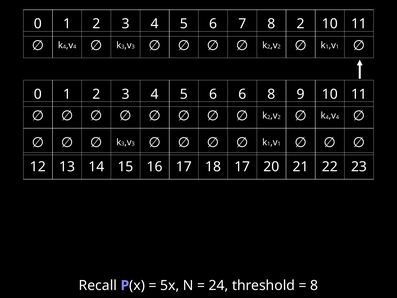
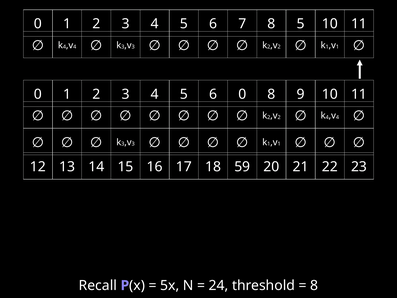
8 2: 2 -> 5 (301, 24)
6 6: 6 -> 0 (242, 94)
18 17: 17 -> 59 (242, 167)
